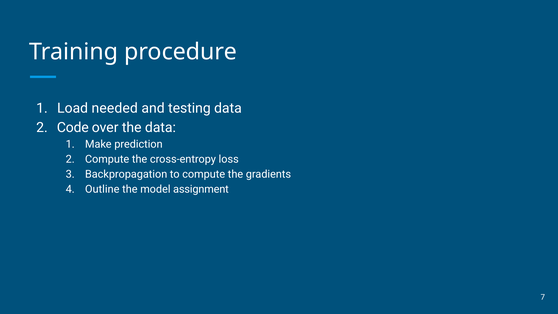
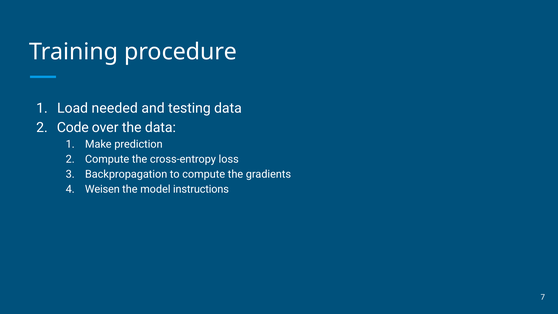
Outline: Outline -> Weisen (102, 189)
assignment: assignment -> instructions (201, 189)
